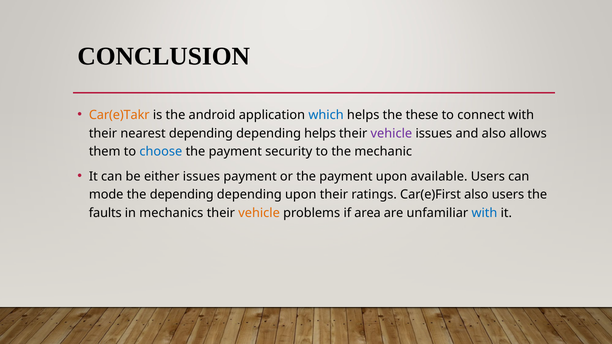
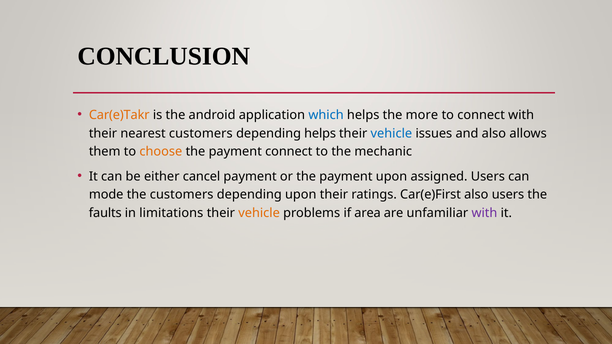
these: these -> more (422, 115)
nearest depending: depending -> customers (201, 133)
vehicle colour: purple -> blue (391, 133)
choose colour: blue -> orange (161, 152)
payment security: security -> connect (289, 152)
either issues: issues -> cancel (202, 177)
available: available -> assigned (439, 177)
the depending: depending -> customers (182, 195)
mechanics: mechanics -> limitations (171, 213)
with colour: blue -> purple (484, 213)
